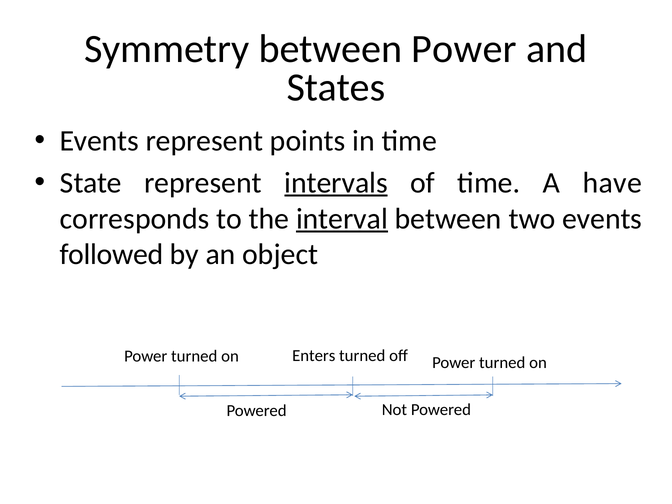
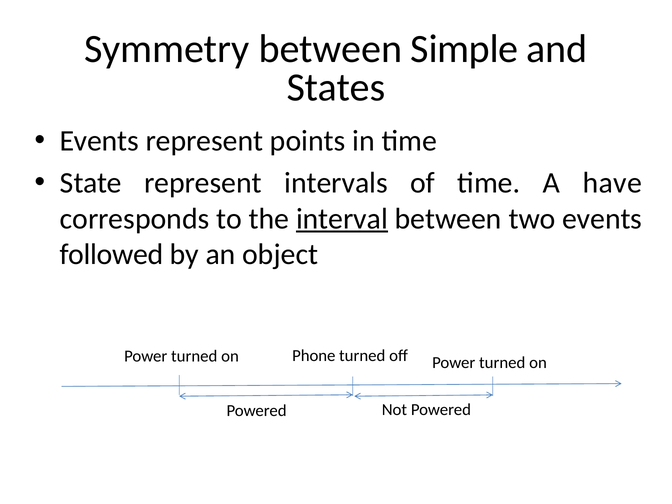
between Power: Power -> Simple (464, 49)
intervals underline: present -> none (336, 183)
Enters: Enters -> Phone (314, 356)
